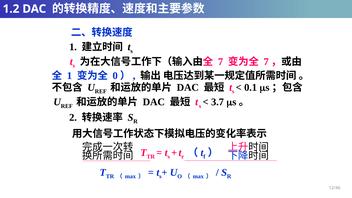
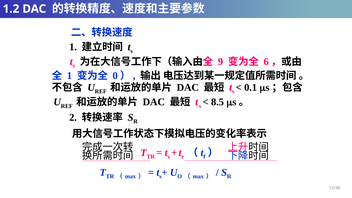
7: 7 -> 9 (221, 62)
7: 7 -> 6 (266, 62)
3.7: 3.7 -> 8.5 (217, 102)
